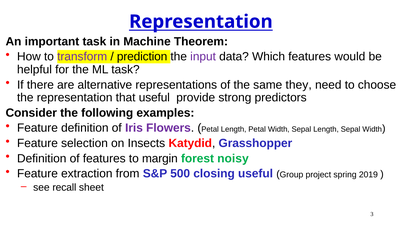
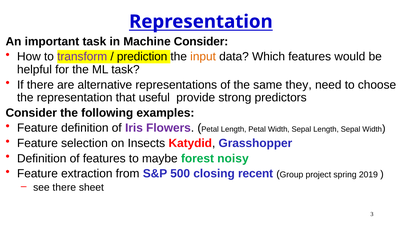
Machine Theorem: Theorem -> Consider (201, 42)
input colour: purple -> orange (203, 57)
margin: margin -> maybe (160, 158)
closing useful: useful -> recent (256, 174)
see recall: recall -> there (64, 188)
